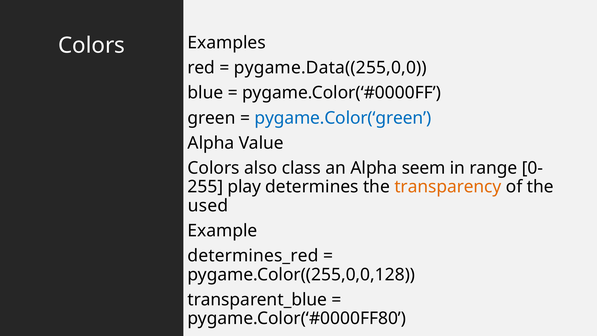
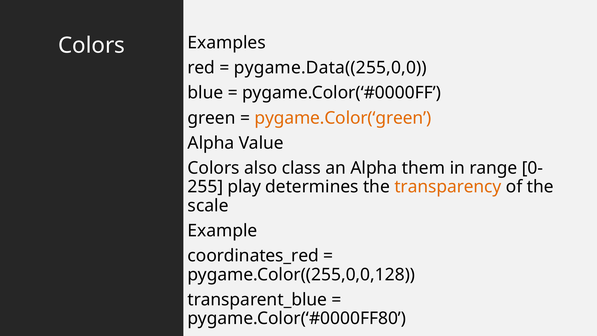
pygame.Color(‘green colour: blue -> orange (343, 118)
seem: seem -> them (423, 168)
used: used -> scale (208, 206)
determines_red: determines_red -> coordinates_red (253, 256)
